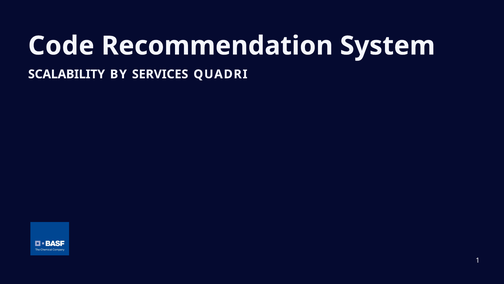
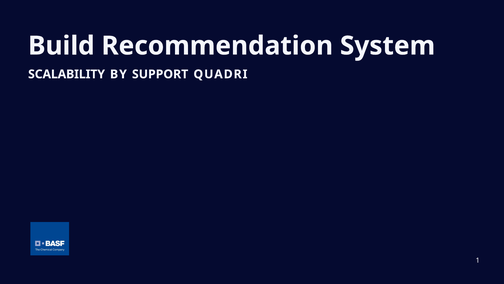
Code: Code -> Build (61, 46)
SERVICES: SERVICES -> SUPPORT (160, 74)
